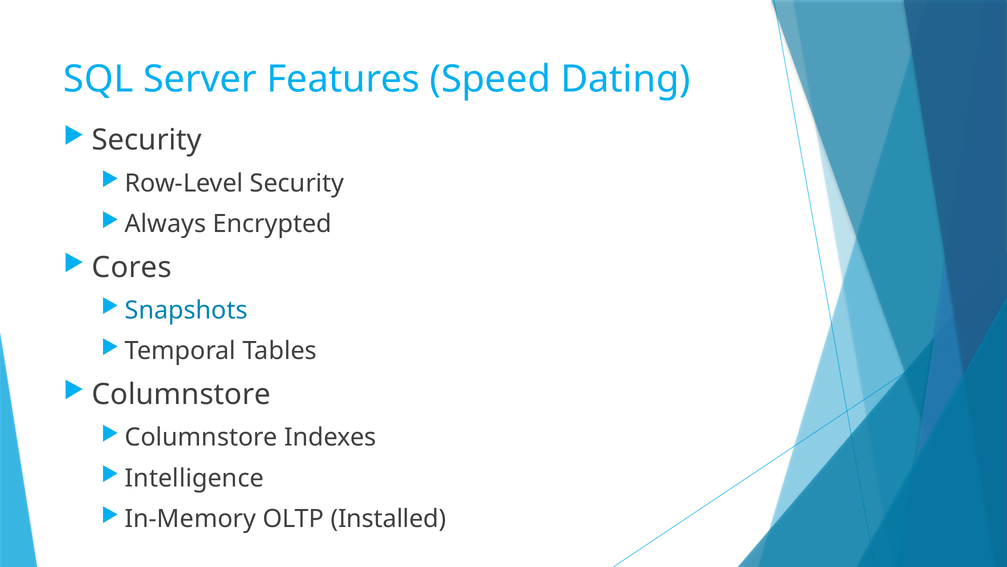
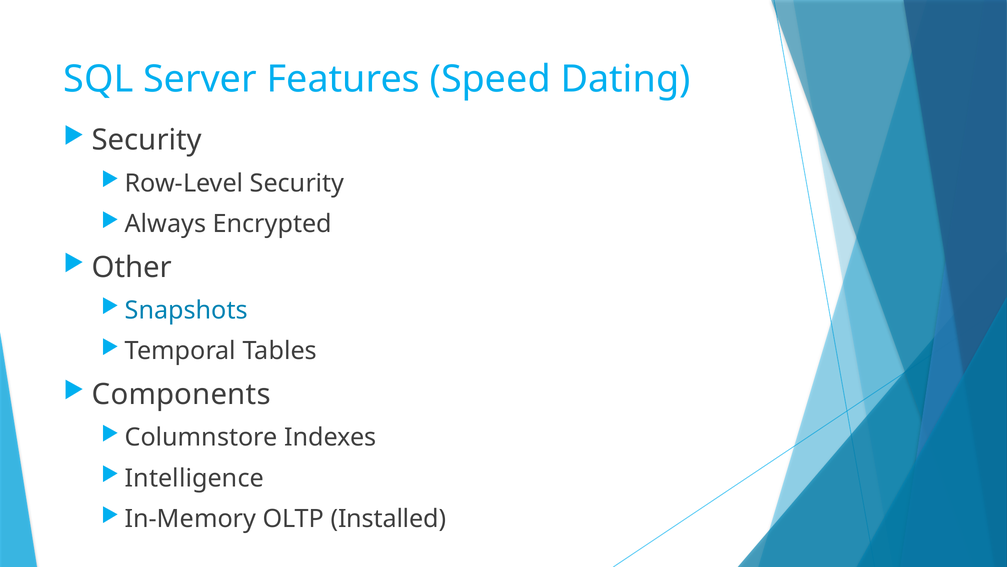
Cores: Cores -> Other (132, 267)
Columnstore: Columnstore -> Components (181, 394)
